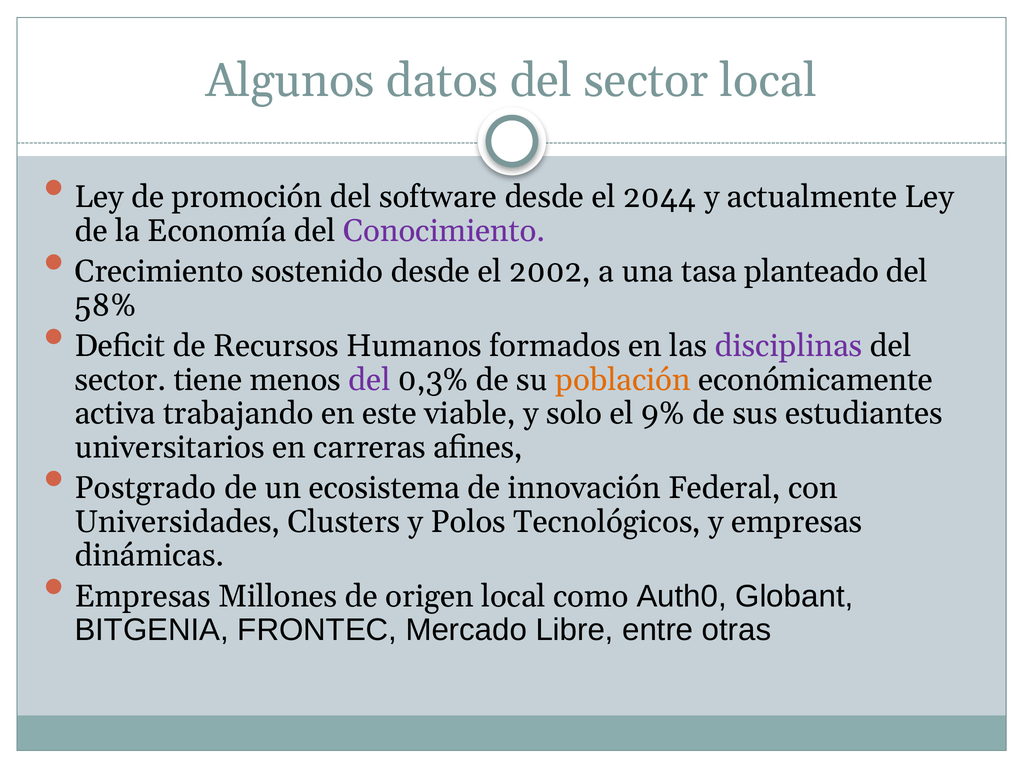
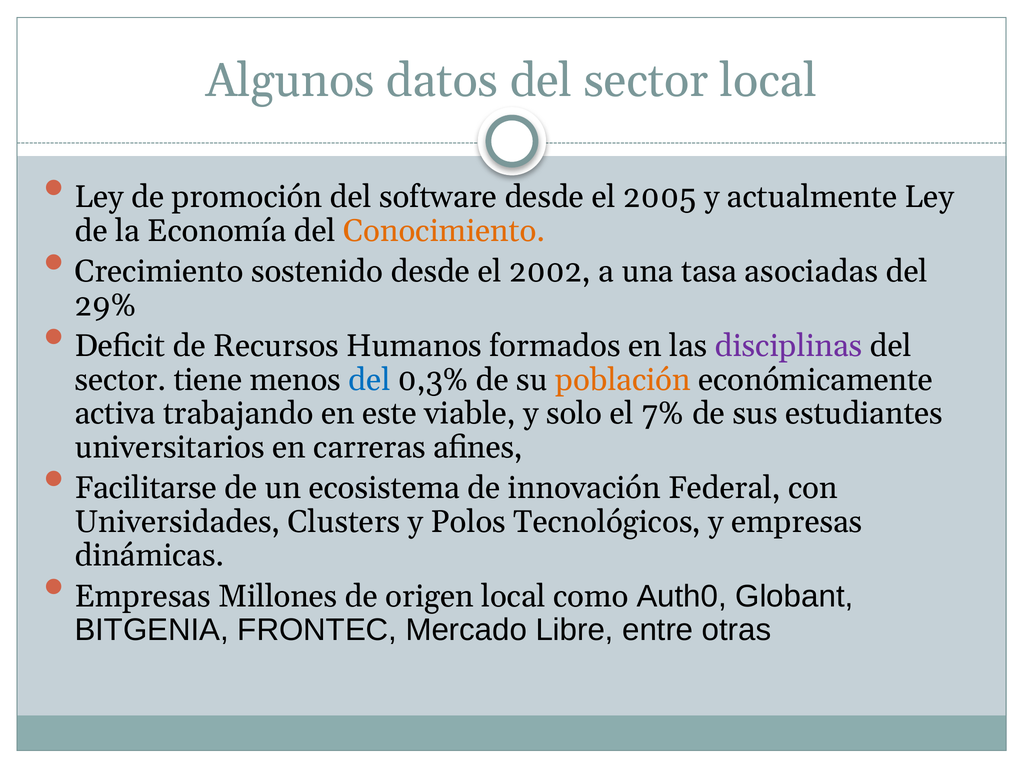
2044: 2044 -> 2005 (660, 197)
Conocimiento colour: purple -> orange (444, 231)
planteado: planteado -> asociadas (811, 271)
58%: 58% -> 29% (105, 305)
del colour: purple -> blue (369, 380)
9%: 9% -> 7% (663, 414)
Postgrado: Postgrado -> Facilitarse (146, 488)
